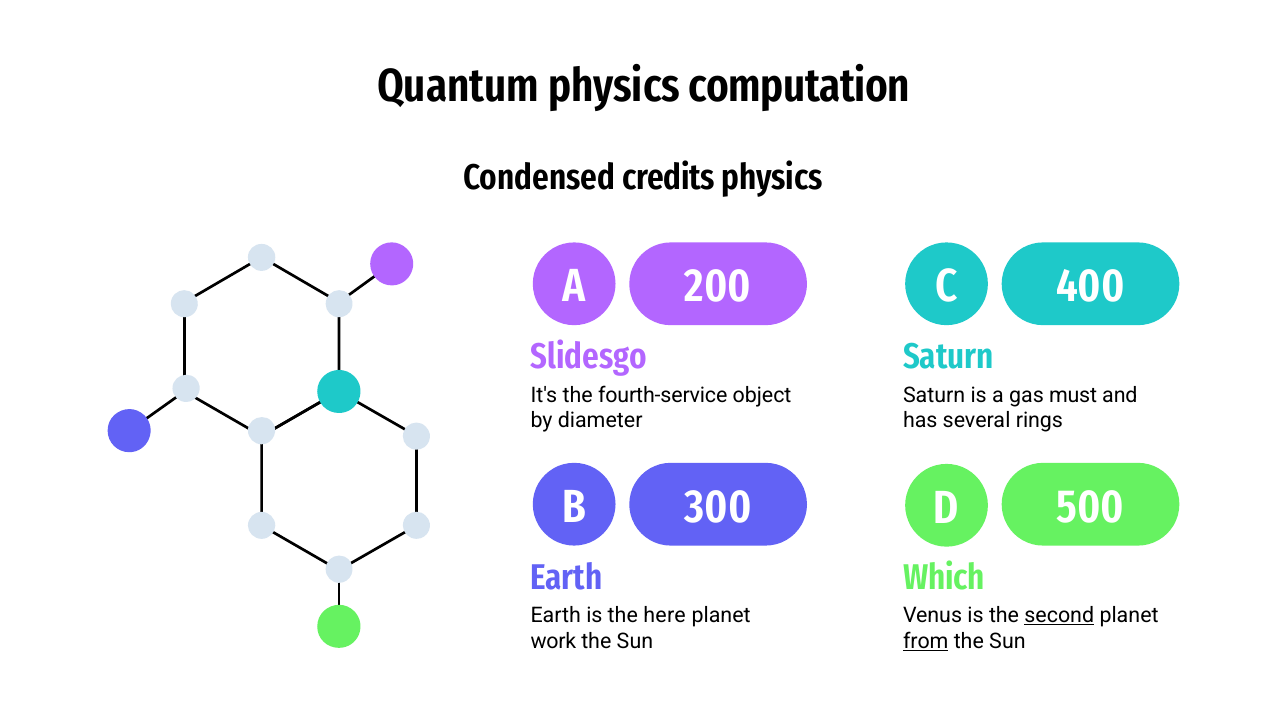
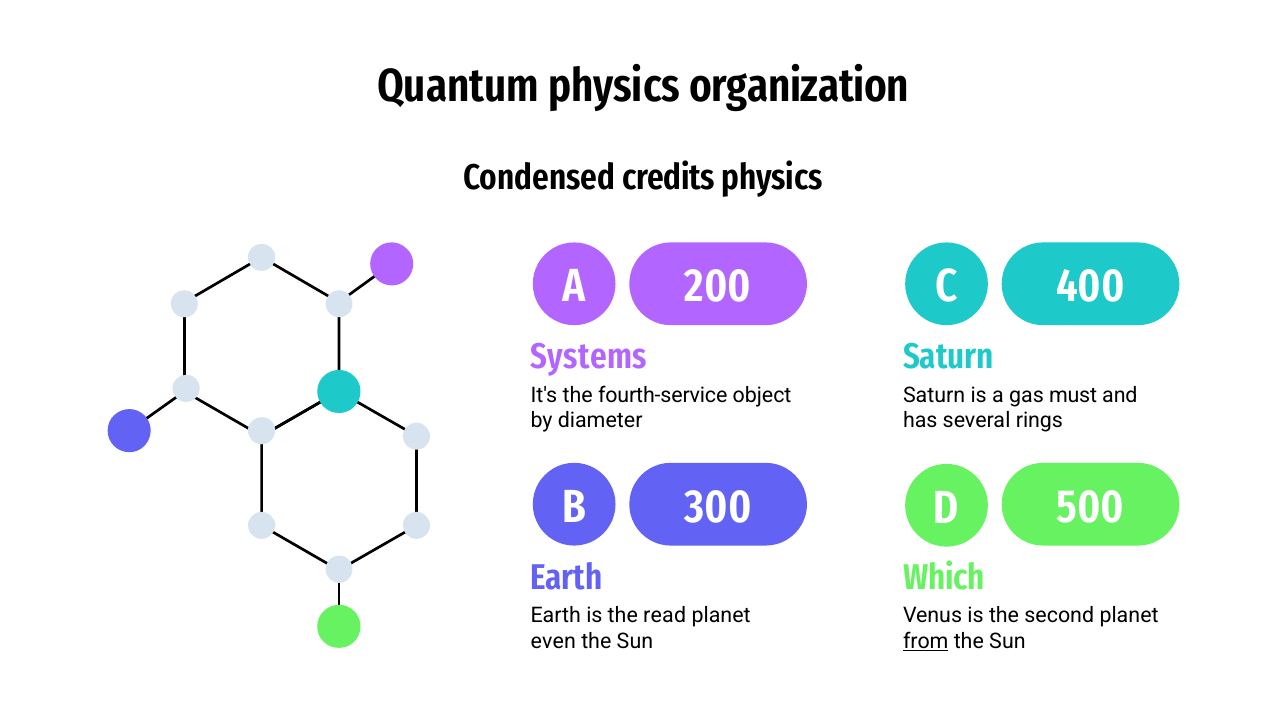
computation: computation -> organization (799, 86)
Slidesgo: Slidesgo -> Systems (589, 357)
here: here -> read (665, 615)
second underline: present -> none (1059, 615)
work: work -> even (553, 641)
